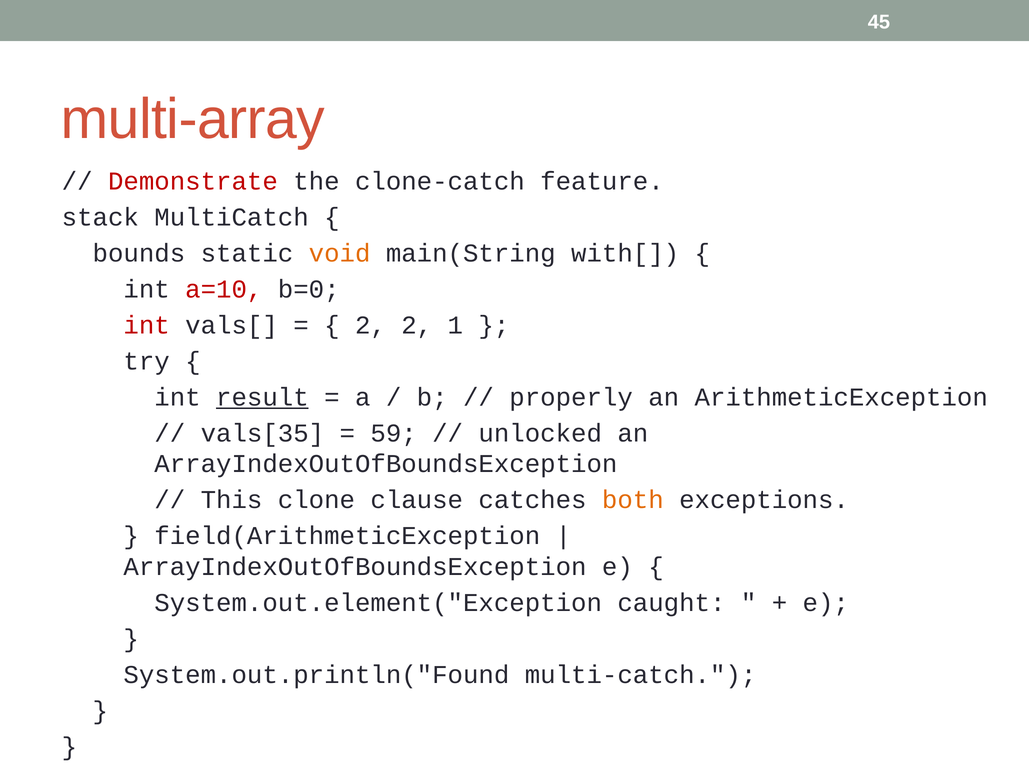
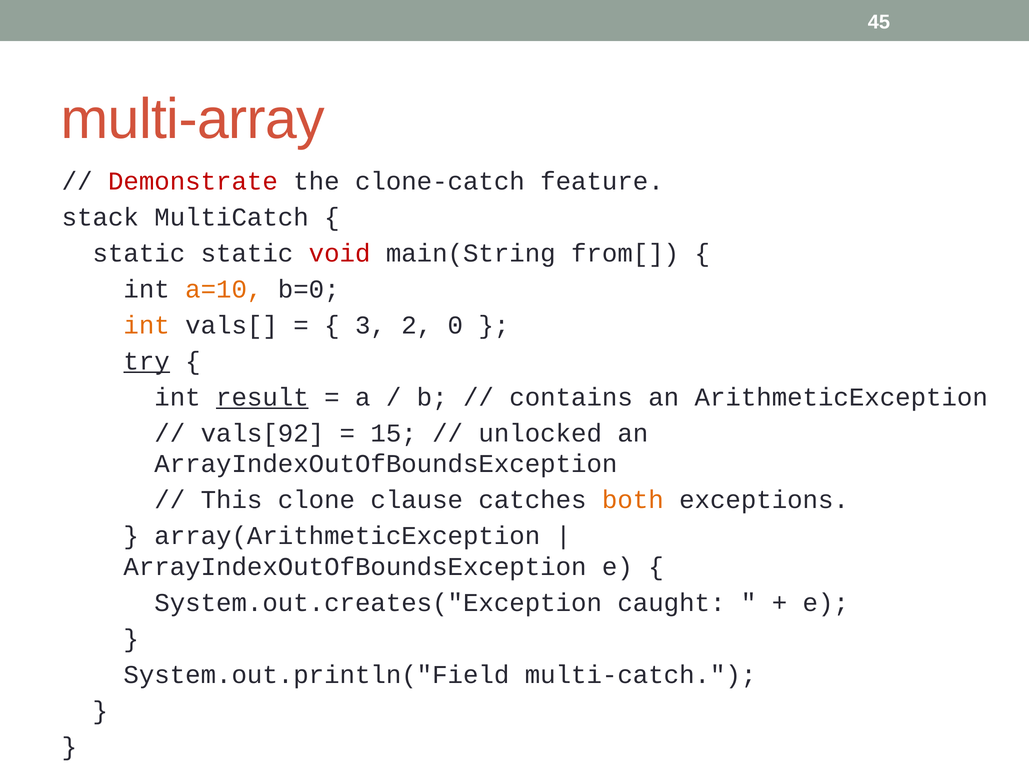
bounds: bounds -> static (139, 253)
void colour: orange -> red (340, 253)
with[: with[ -> from[ (625, 253)
a=10 colour: red -> orange (224, 289)
int colour: red -> orange (147, 325)
2: 2 -> 3 (370, 325)
1: 1 -> 0 (455, 325)
try underline: none -> present (147, 361)
properly: properly -> contains (571, 397)
vals[35: vals[35 -> vals[92 (262, 433)
59: 59 -> 15 (394, 433)
field(ArithmeticException: field(ArithmeticException -> array(ArithmeticException (347, 536)
System.out.element("Exception: System.out.element("Exception -> System.out.creates("Exception (378, 603)
System.out.println("Found: System.out.println("Found -> System.out.println("Field (316, 675)
